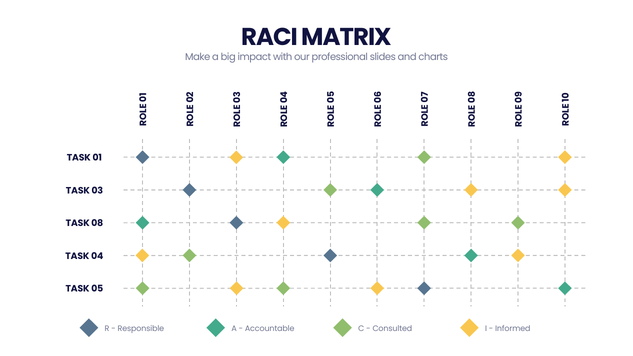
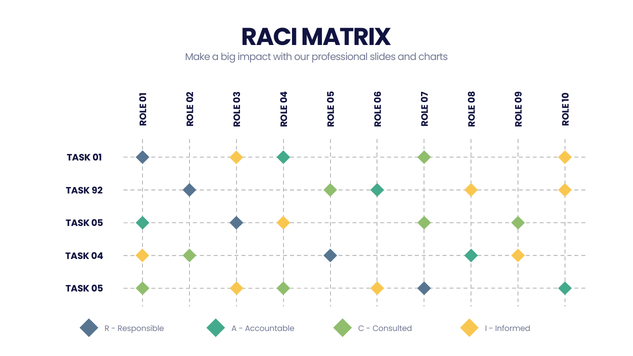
03: 03 -> 92 (97, 191)
08: 08 -> 05 (97, 223)
